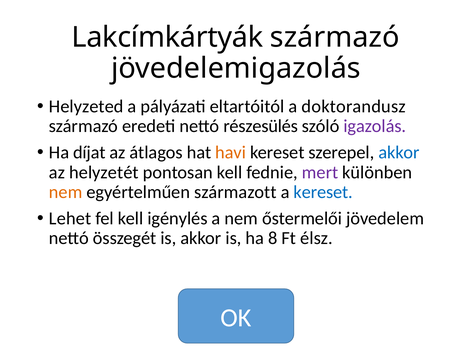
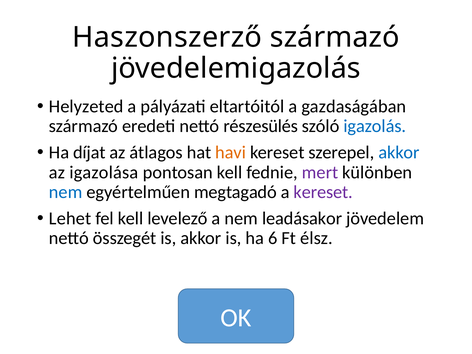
Lakcímkártyák: Lakcímkártyák -> Haszonszerző (167, 37)
doktorandusz: doktorandusz -> gazdaságában (354, 106)
igazolás colour: purple -> blue (375, 126)
helyzetét: helyzetét -> igazolása (104, 172)
nem colour: orange -> blue (66, 192)
származott: származott -> megtagadó (235, 192)
kereset colour: blue -> purple (323, 192)
igénylés: igénylés -> levelező (177, 218)
őstermelői: őstermelői -> leadásakor (302, 218)
8: 8 -> 6 (273, 238)
